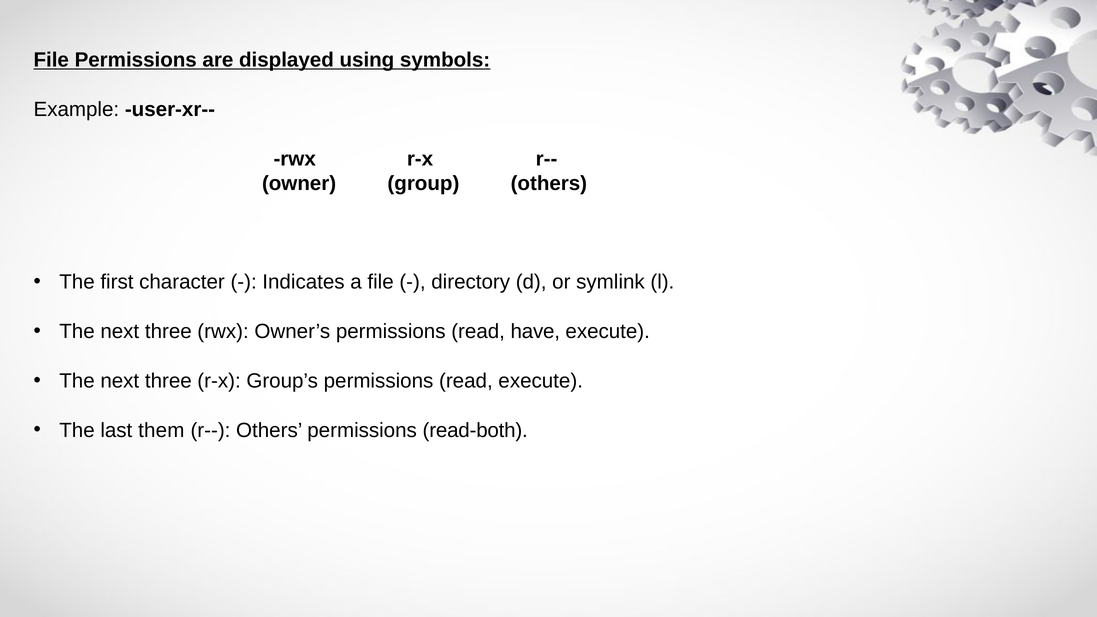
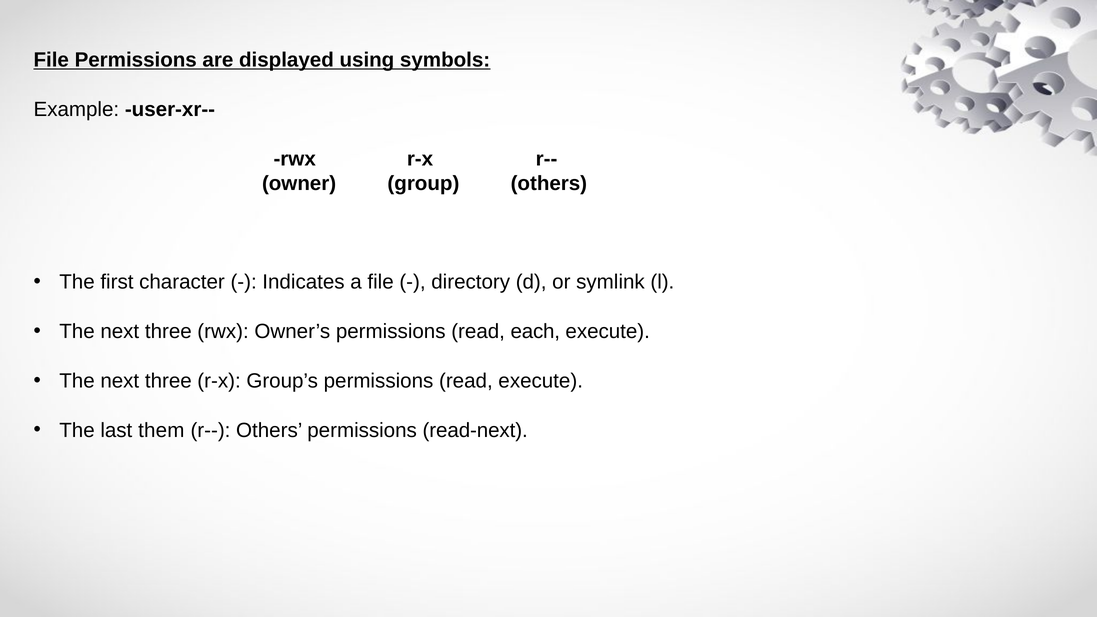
have: have -> each (535, 332)
read-both: read-both -> read-next (475, 430)
